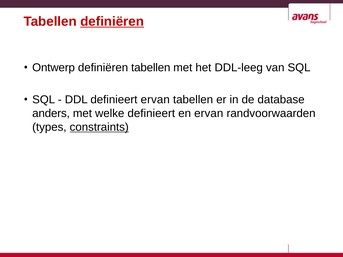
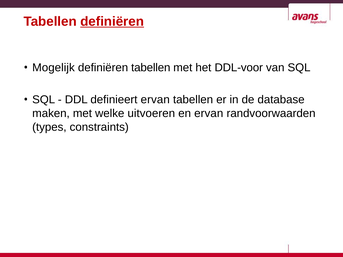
Ontwerp: Ontwerp -> Mogelijk (53, 68)
DDL-leeg: DDL-leeg -> DDL-voor (239, 68)
anders: anders -> maken (51, 113)
welke definieert: definieert -> uitvoeren (151, 113)
constraints underline: present -> none (99, 127)
